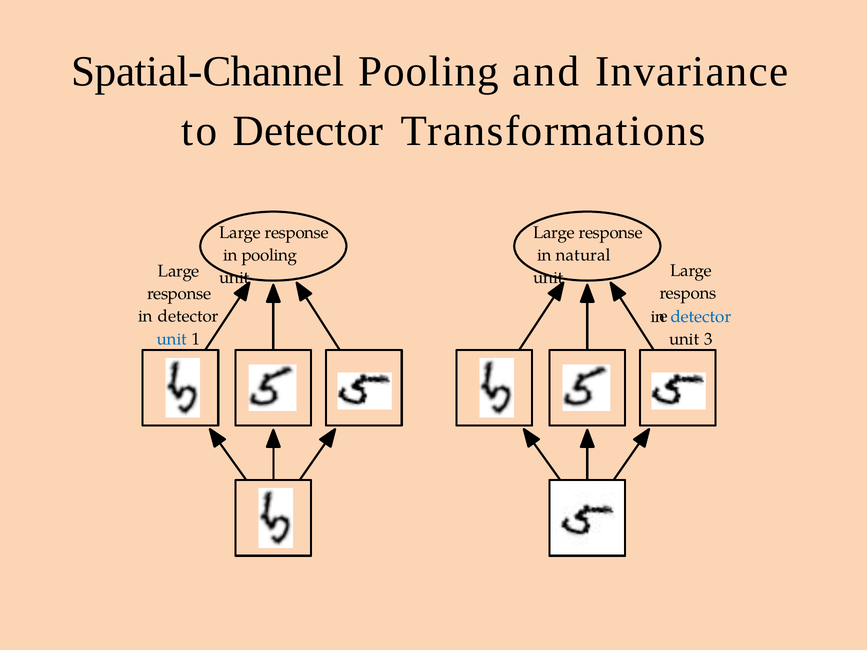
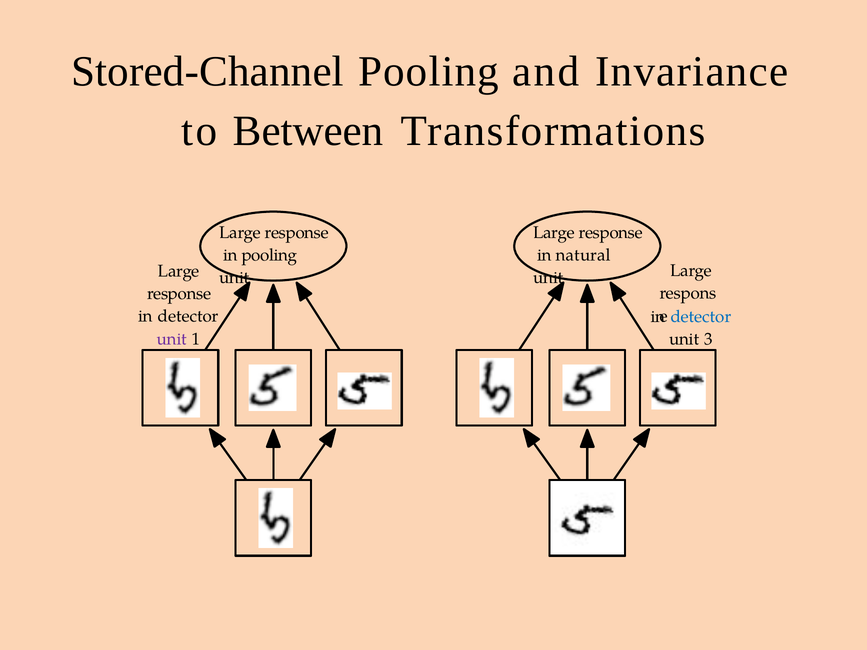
Spatial-Channel: Spatial-Channel -> Stored-Channel (207, 72)
to Detector: Detector -> Between (308, 131)
unit colour: blue -> purple (172, 339)
